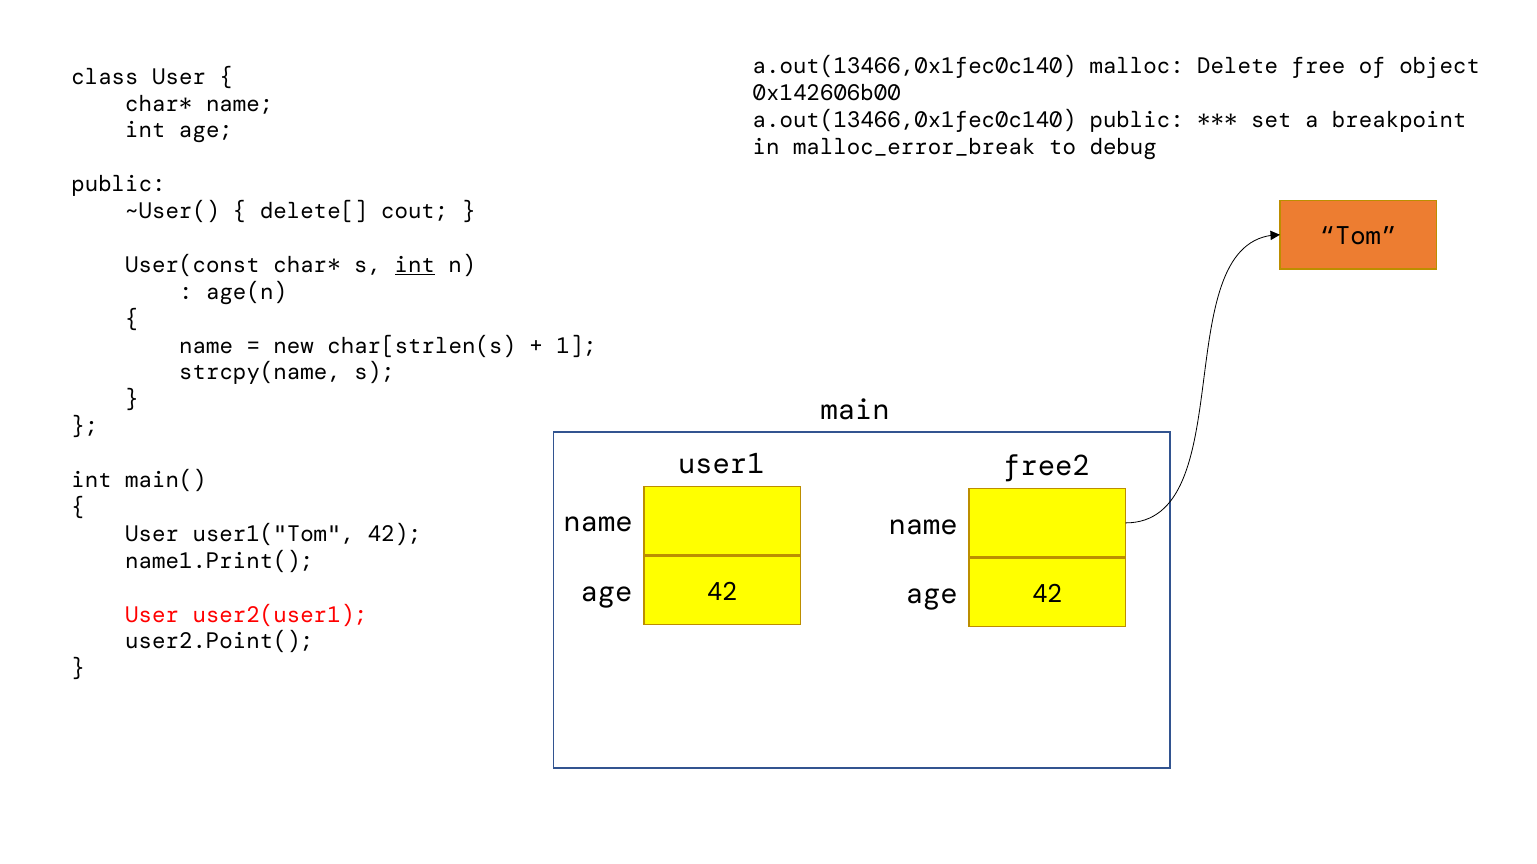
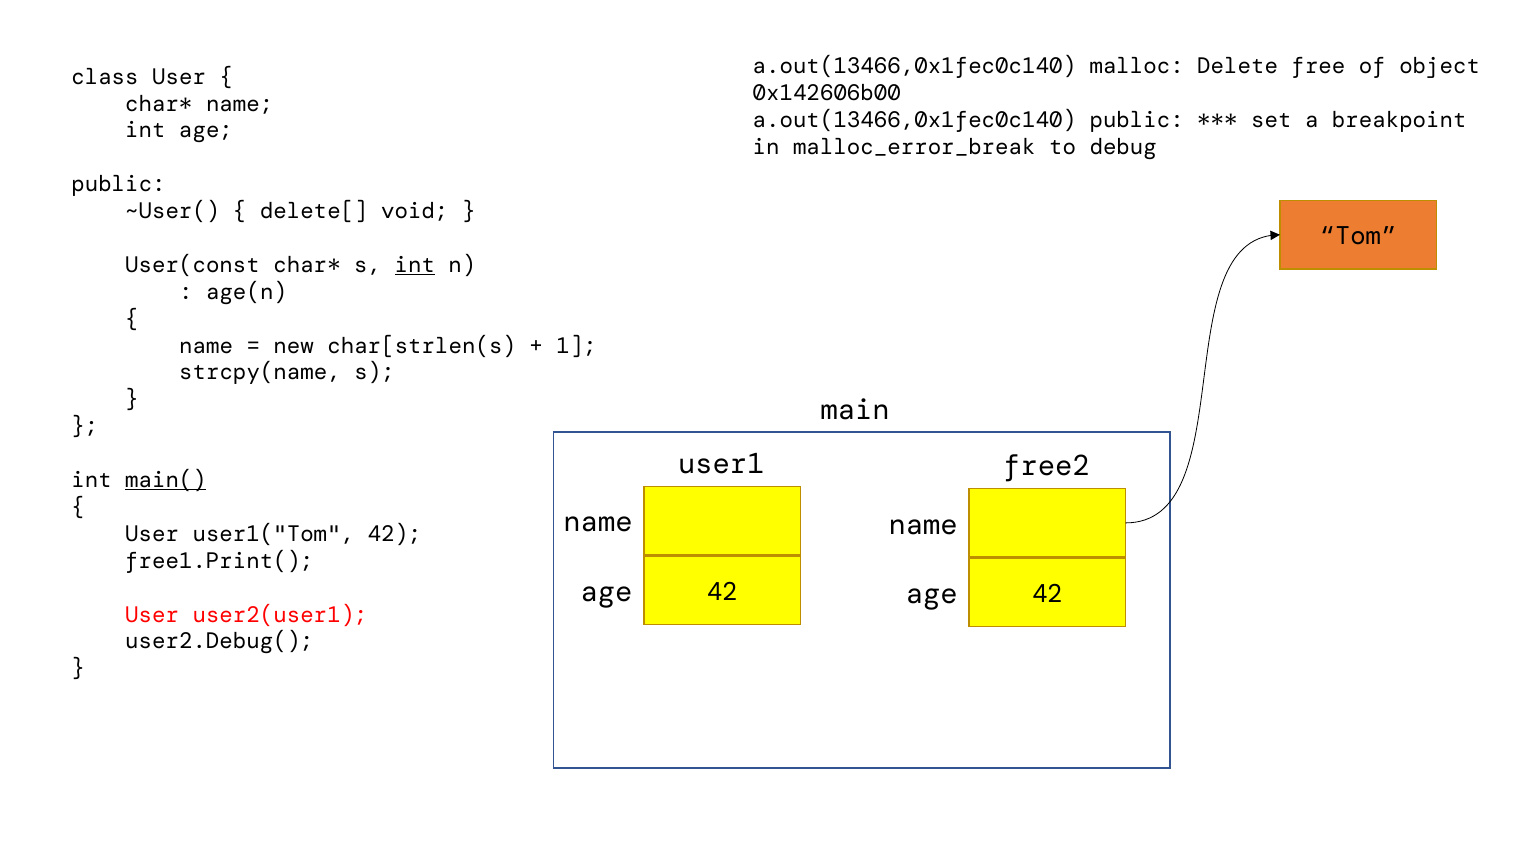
cout: cout -> void (415, 211)
main( underline: none -> present (166, 480)
name1.Print(: name1.Print( -> free1.Print( (219, 561)
user2.Point(: user2.Point( -> user2.Debug( (219, 642)
